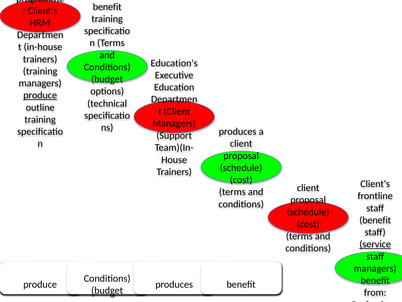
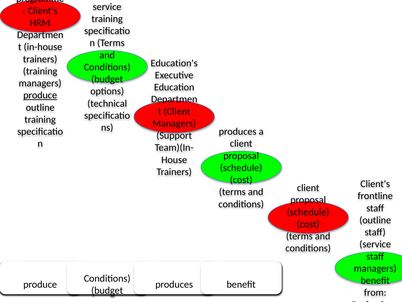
benefit: benefit -> service (107, 7)
benefit: benefit -> outline (375, 220)
service underline: present -> none (375, 244)
